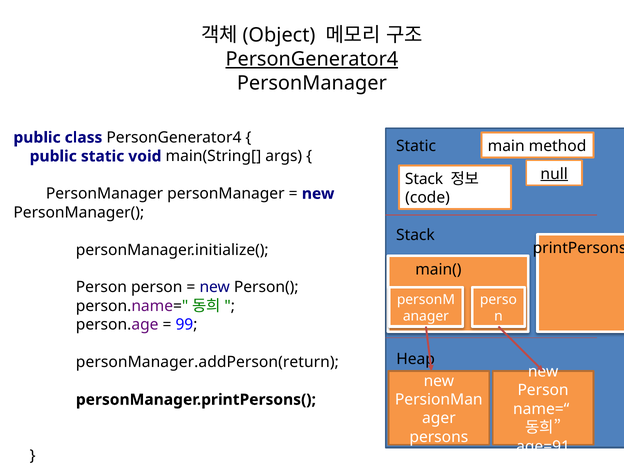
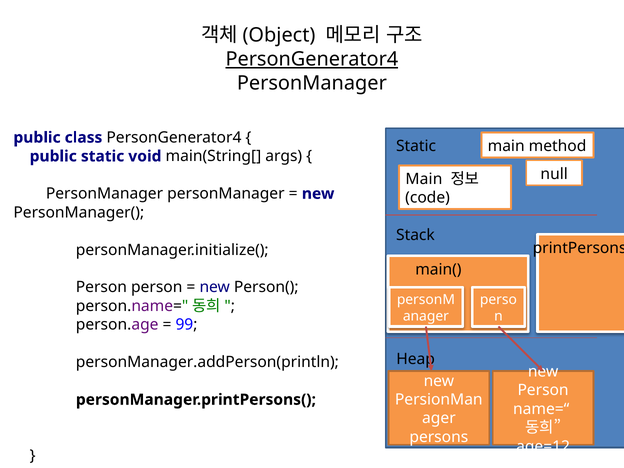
null underline: present -> none (554, 174)
Stack: Stack -> Main (424, 179)
personManager.addPerson(return: personManager.addPerson(return -> personManager.addPerson(println (207, 362)
age=91: age=91 -> age=12 (543, 446)
